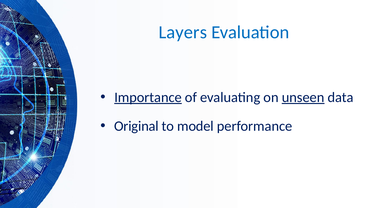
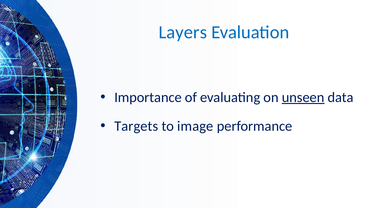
Importance underline: present -> none (148, 97)
Original: Original -> Targets (136, 126)
model: model -> image (195, 126)
